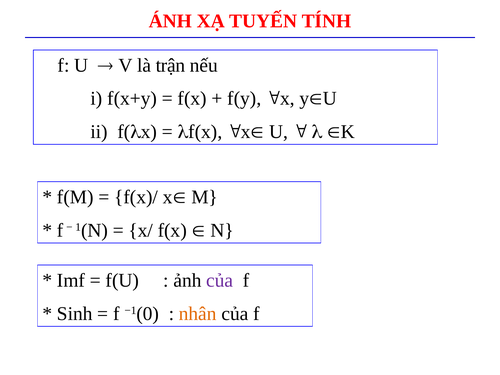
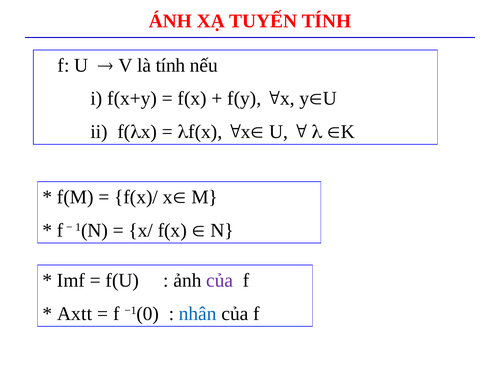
là trận: trận -> tính (171, 65)
Sinh: Sinh -> Axtt (75, 314)
nhân colour: orange -> blue (198, 314)
